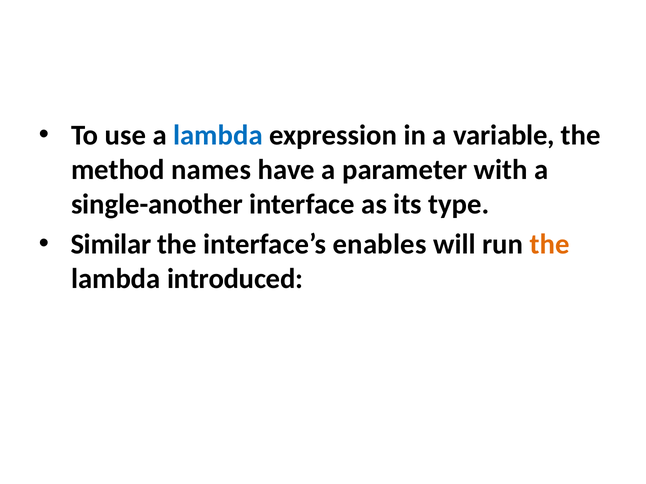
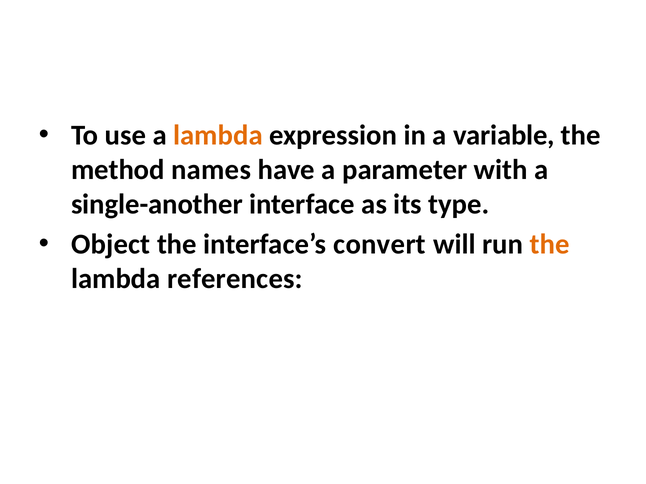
lambda colour: blue -> orange (218, 136)
Similar: Similar -> Object (111, 245)
enables: enables -> convert (380, 245)
introduced: introduced -> references (235, 279)
